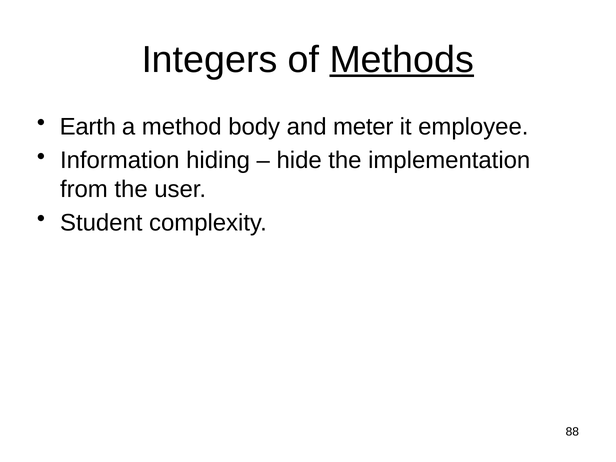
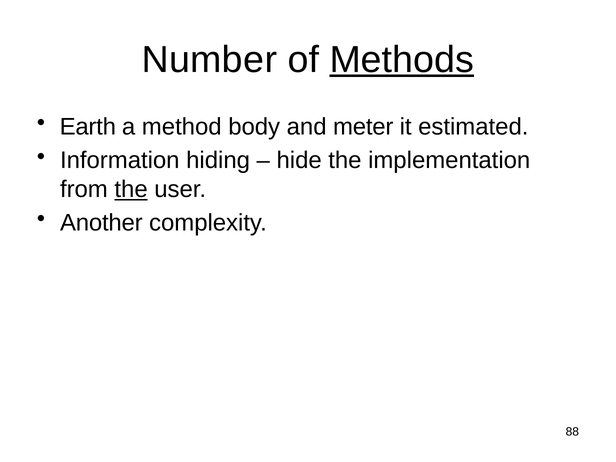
Integers: Integers -> Number (209, 60)
employee: employee -> estimated (473, 127)
the underline: none -> present (131, 189)
Student: Student -> Another (101, 223)
